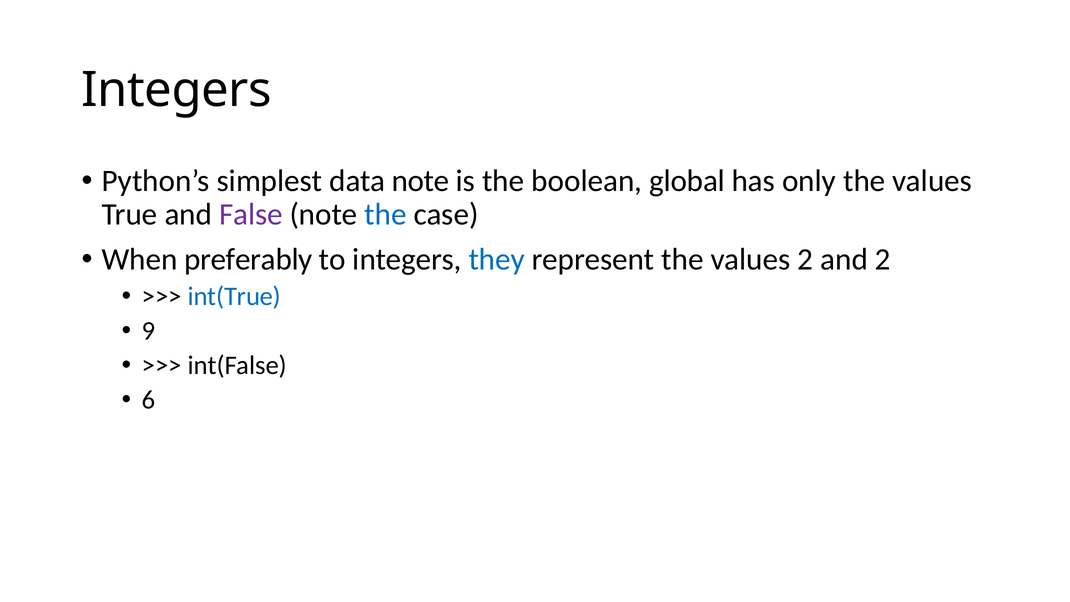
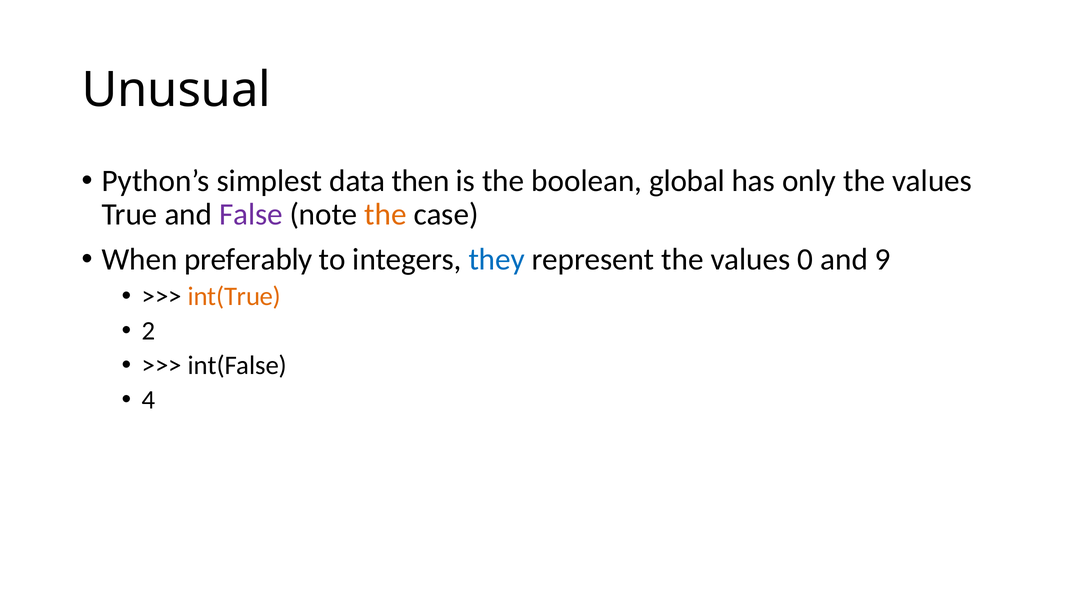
Integers: Integers -> Unusual (176, 90)
data note: note -> then (421, 181)
the colour: blue -> orange (386, 215)
values 2: 2 -> 0 (805, 259)
and 2: 2 -> 9 (883, 259)
int(True colour: blue -> orange (234, 296)
9: 9 -> 2 (149, 331)
6: 6 -> 4 (149, 400)
